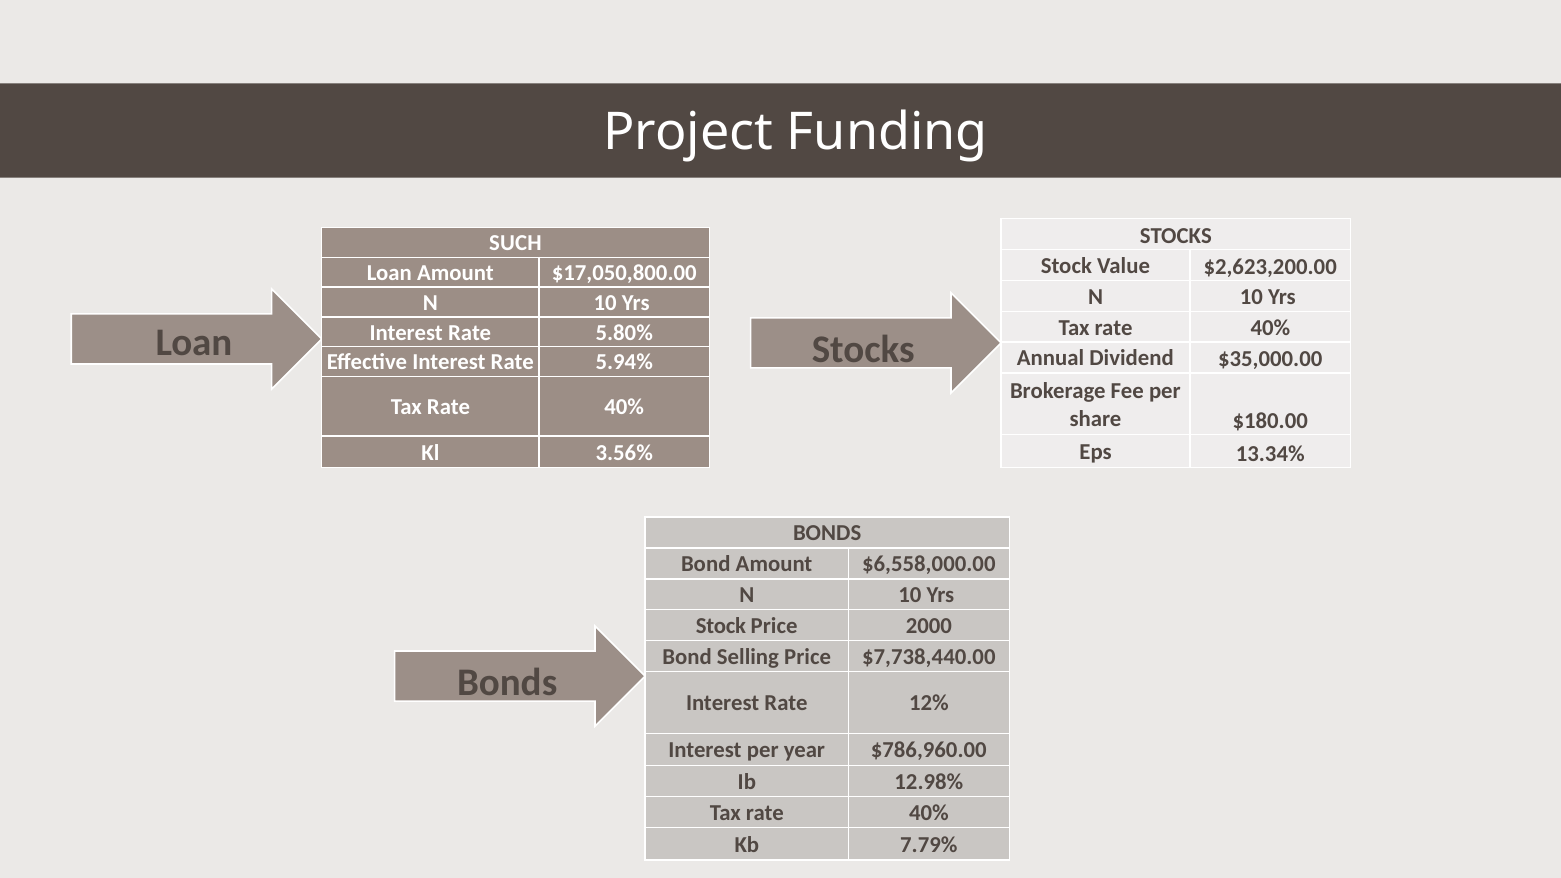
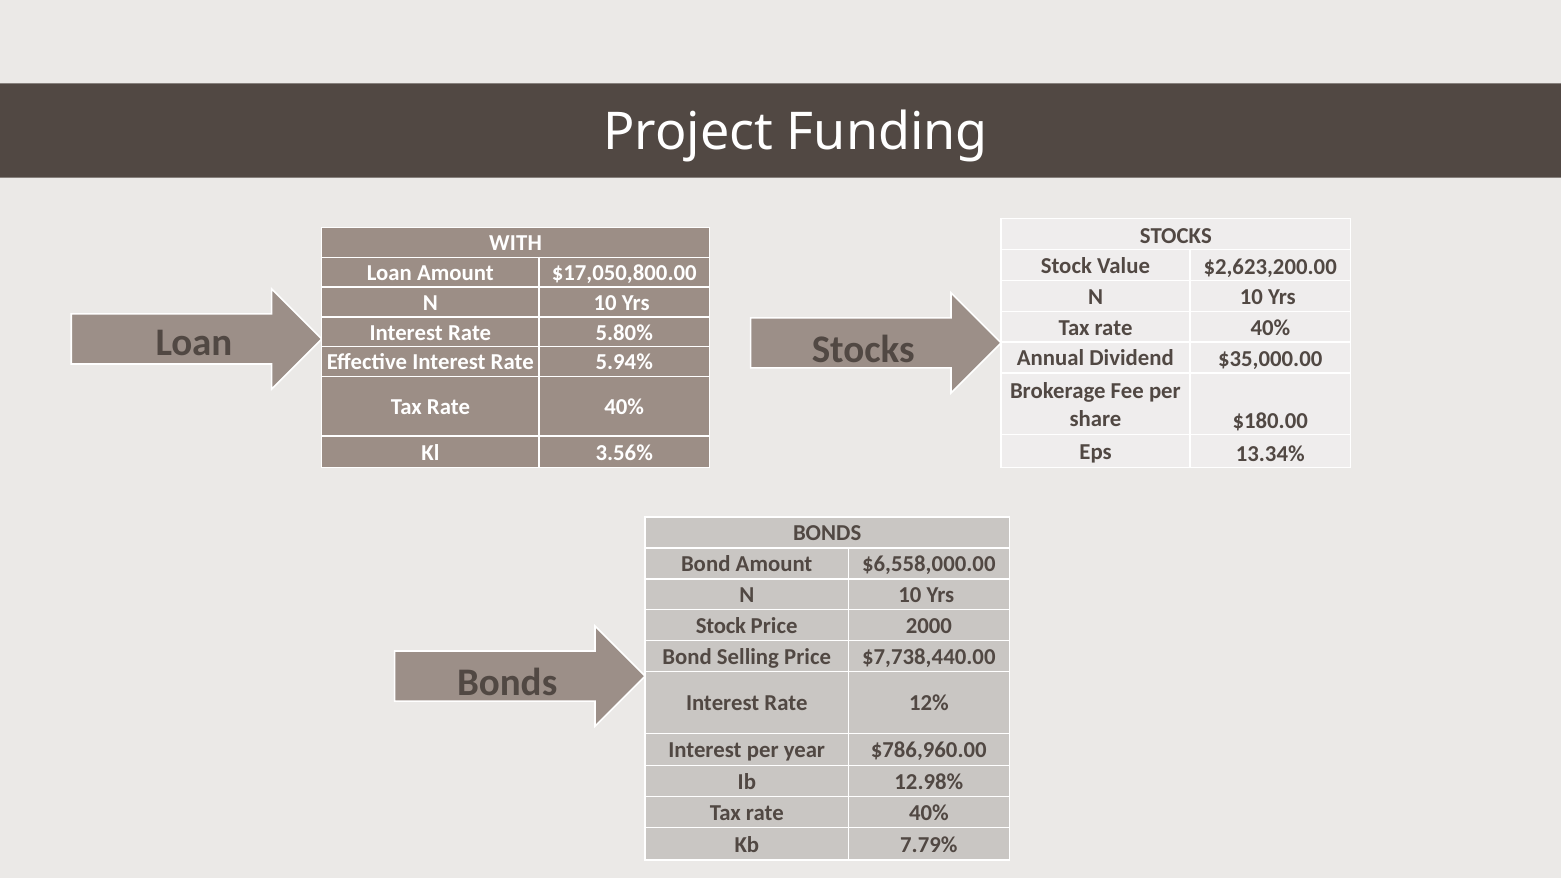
SUCH: SUCH -> WITH (515, 243)
